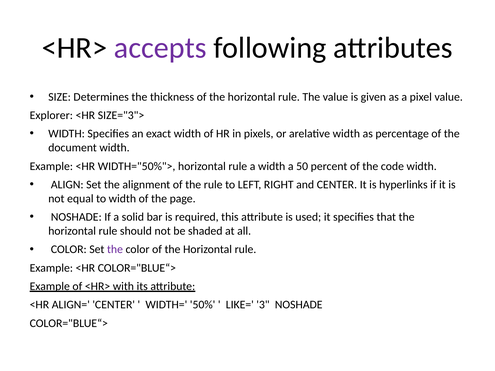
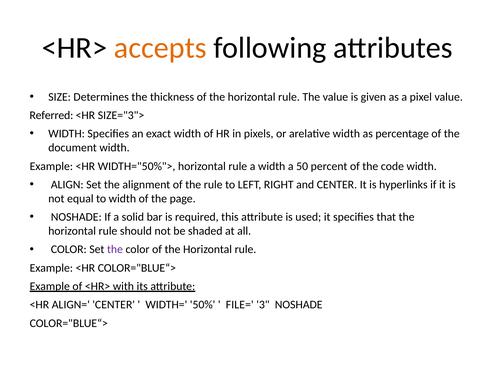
accepts colour: purple -> orange (160, 48)
Explorer: Explorer -> Referred (51, 115)
LIKE=: LIKE= -> FILE= (240, 305)
